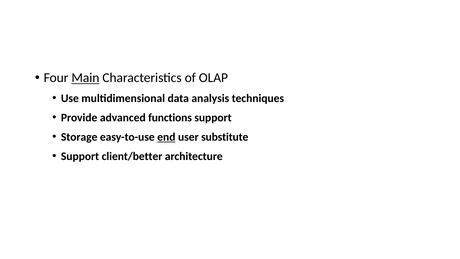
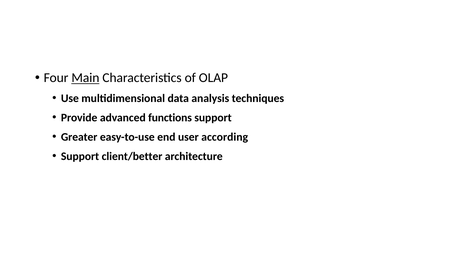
Storage: Storage -> Greater (79, 137)
end underline: present -> none (166, 137)
substitute: substitute -> according (225, 137)
